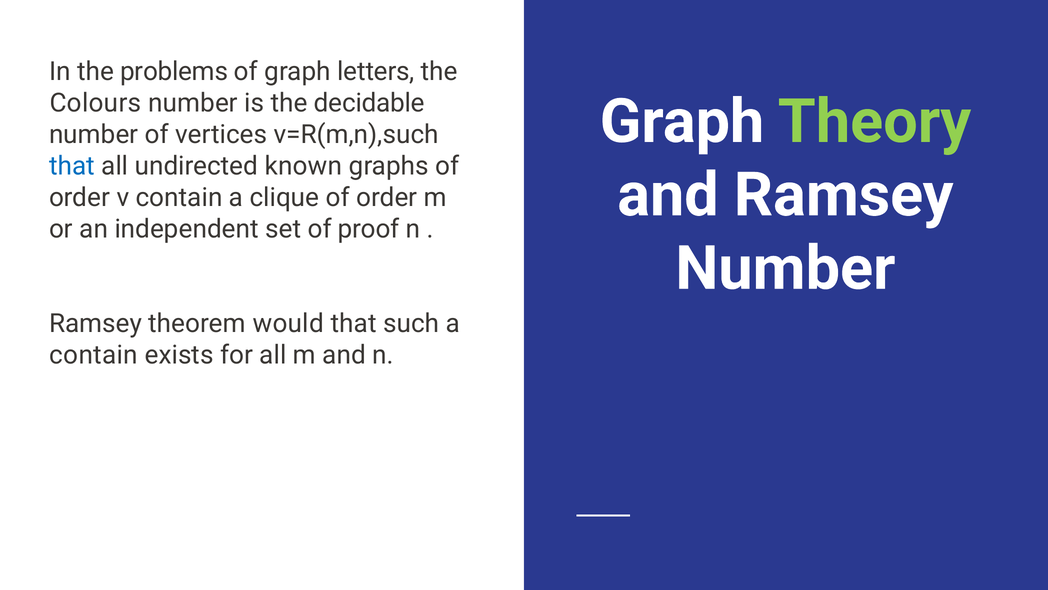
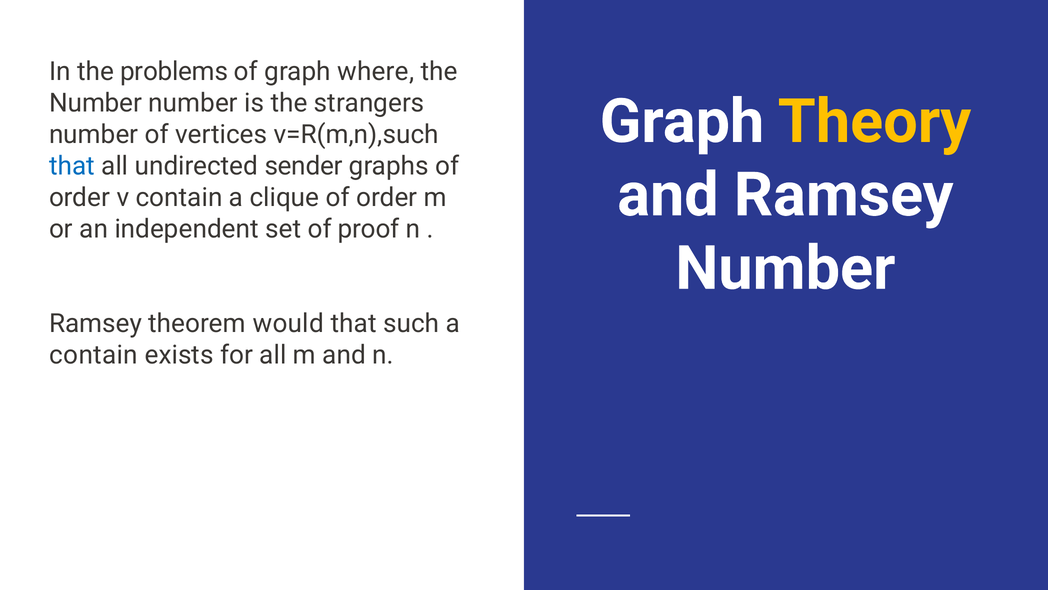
letters: letters -> where (376, 72)
Colours: Colours -> Number (96, 103)
decidable: decidable -> strangers (369, 103)
Theory colour: light green -> yellow (874, 122)
known: known -> sender (304, 166)
